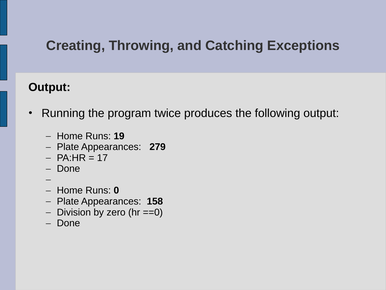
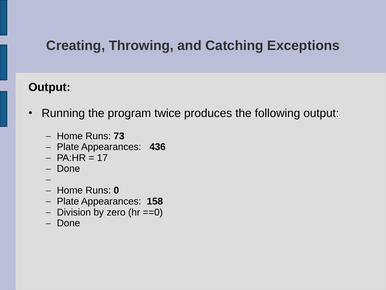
19: 19 -> 73 (119, 136)
279: 279 -> 436 (158, 147)
